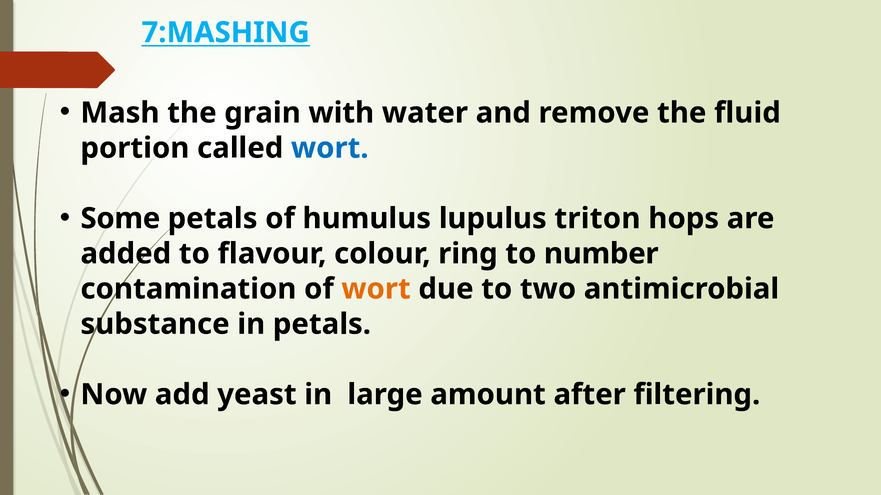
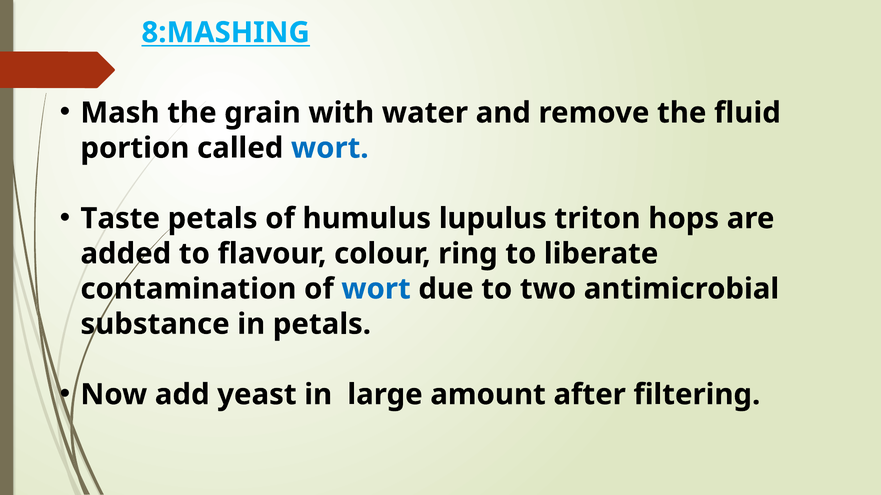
7:MASHING: 7:MASHING -> 8:MASHING (226, 33)
Some: Some -> Taste (120, 219)
number: number -> liberate (601, 254)
wort colour: orange -> blue (376, 289)
